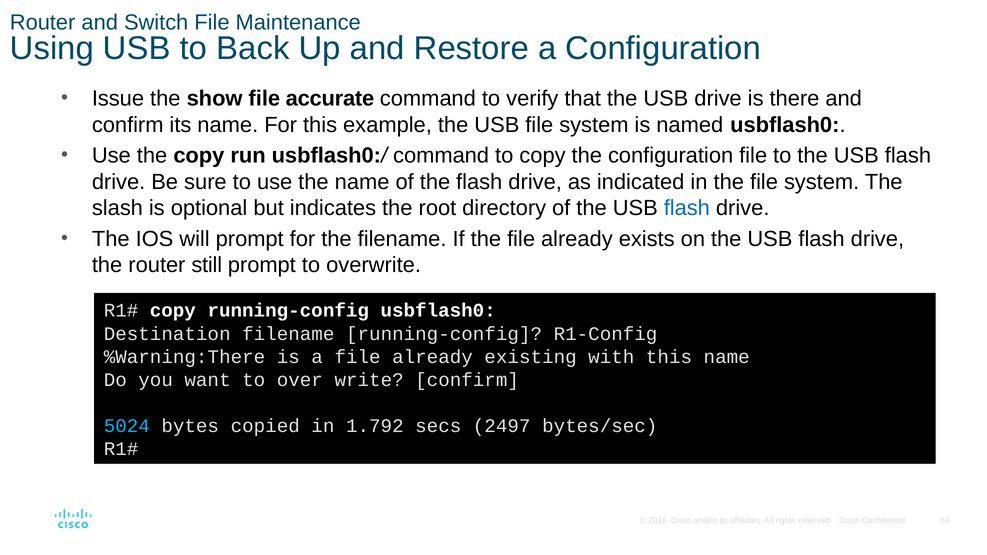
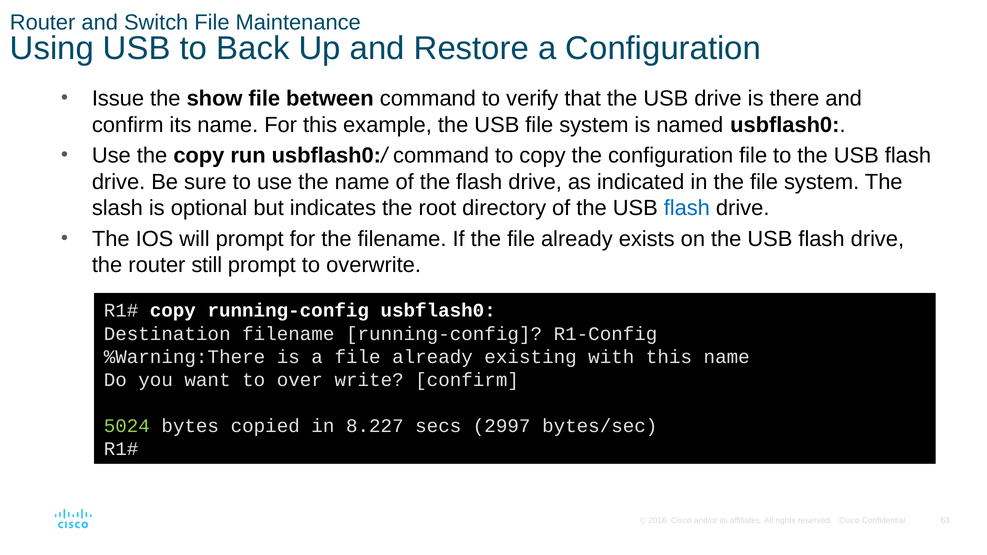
accurate: accurate -> between (330, 99)
5024 colour: light blue -> light green (127, 426)
1.792: 1.792 -> 8.227 (375, 426)
2497: 2497 -> 2997 (502, 426)
